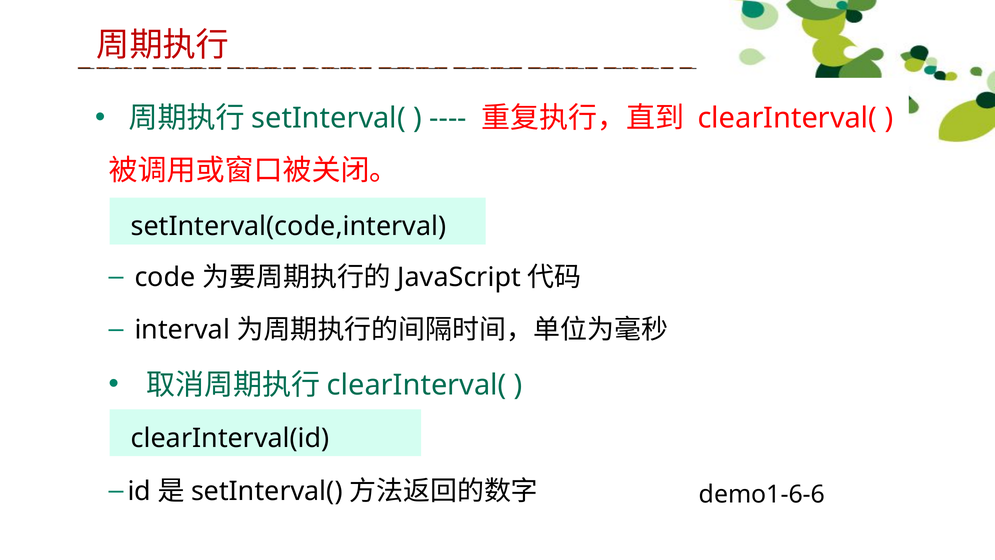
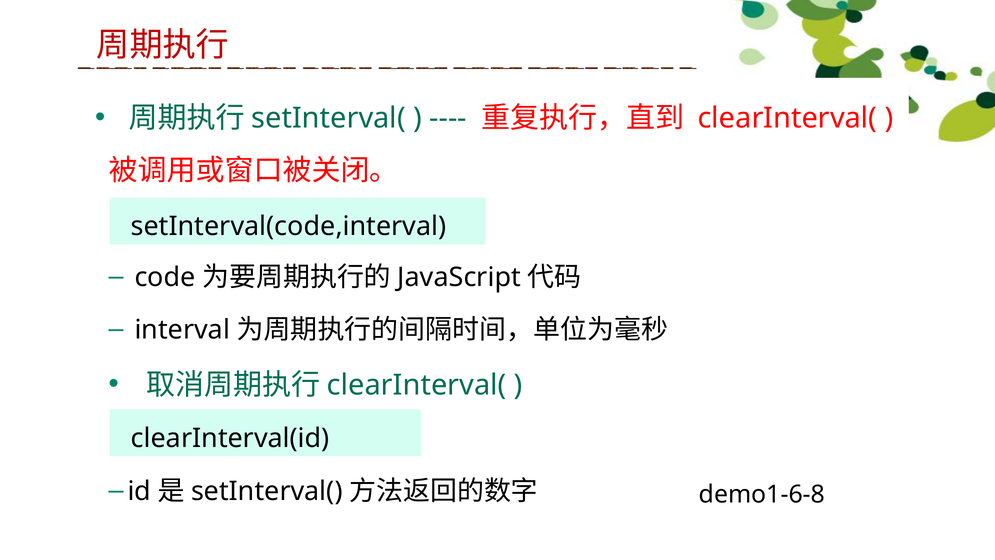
demo1-6-6: demo1-6-6 -> demo1-6-8 (762, 494)
